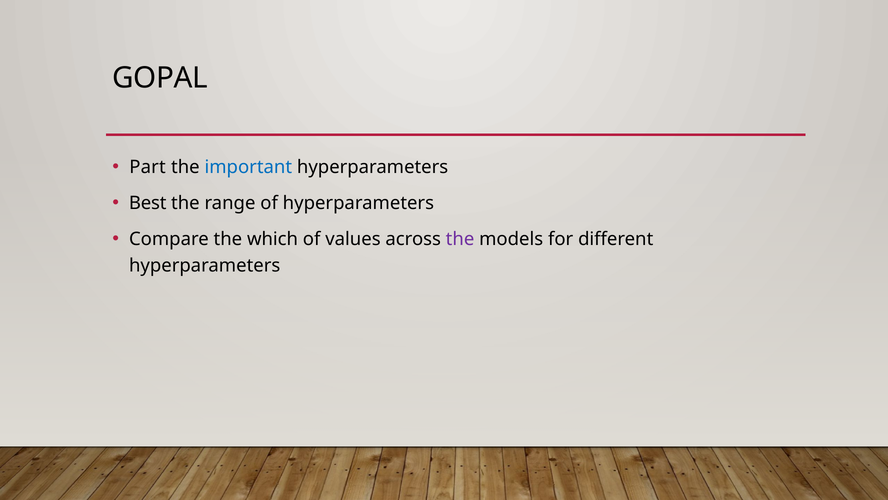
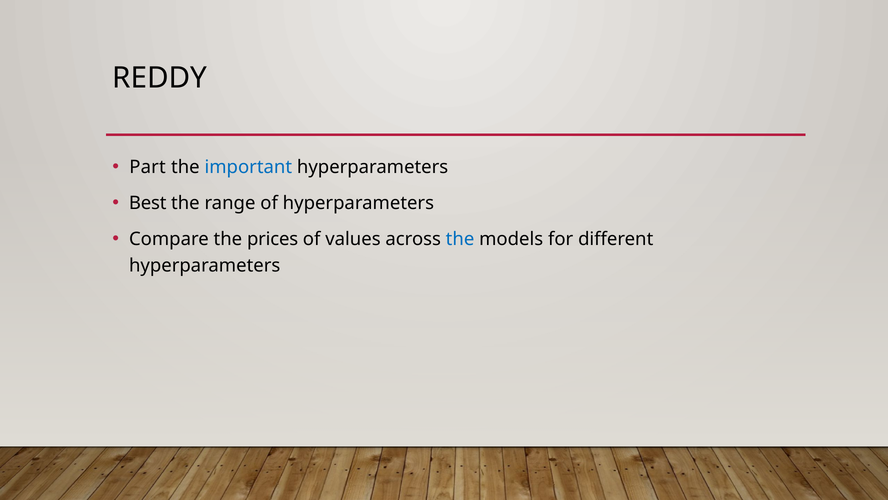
GOPAL: GOPAL -> REDDY (160, 78)
which: which -> prices (273, 239)
the colour: purple -> blue (460, 239)
